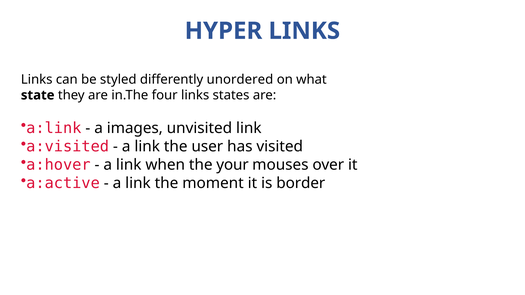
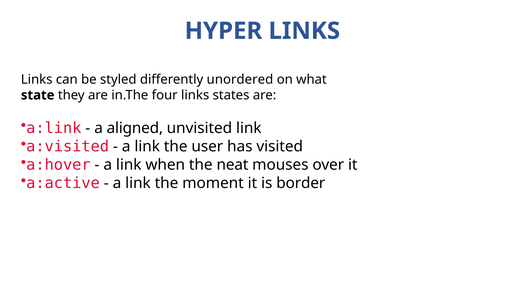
images: images -> aligned (135, 128)
your: your -> neat (232, 165)
